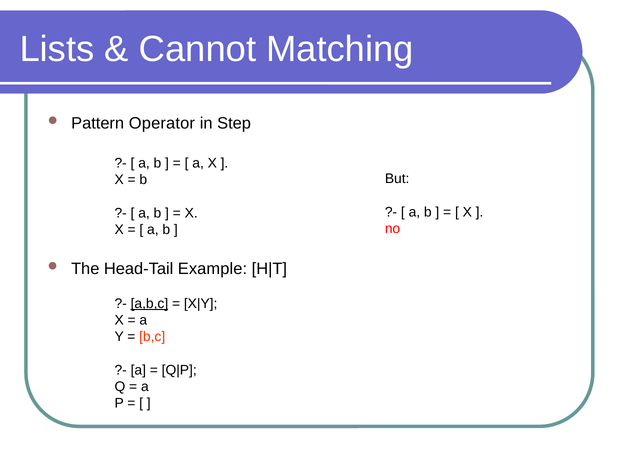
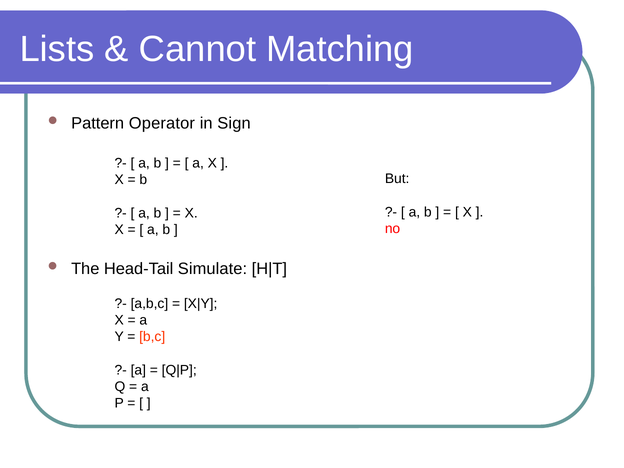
Step: Step -> Sign (234, 123)
Example: Example -> Simulate (212, 269)
a,b,c underline: present -> none (149, 304)
